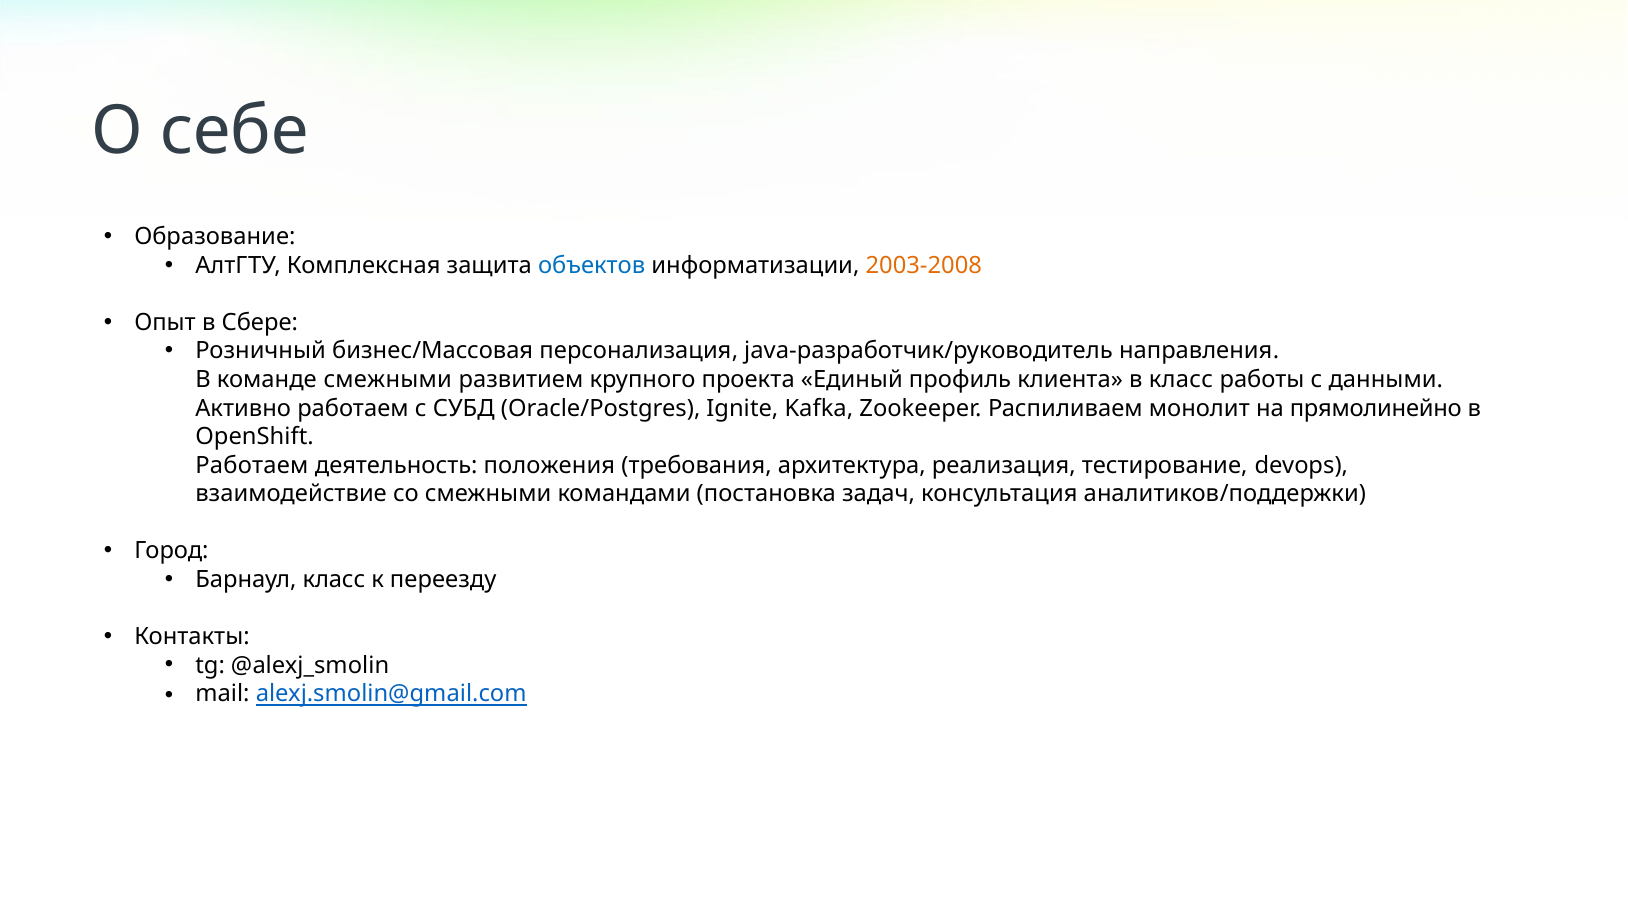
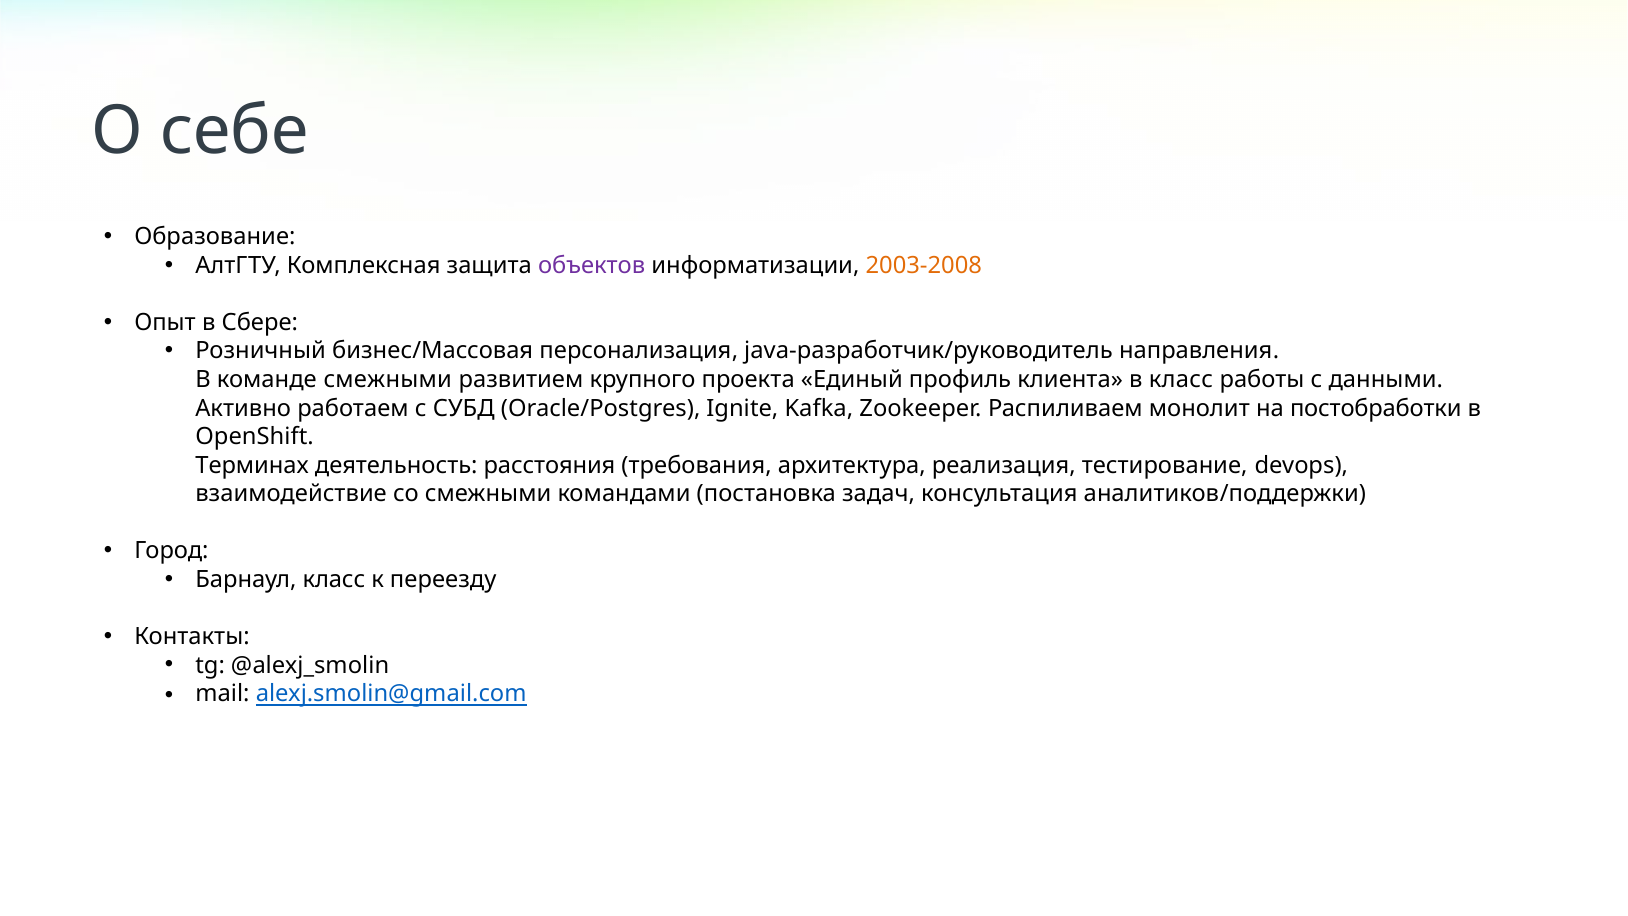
объектов colour: blue -> purple (592, 265)
прямолинейно: прямолинейно -> постобработки (1376, 408)
Работаем: Работаем -> Терминах (252, 465)
положения: положения -> расстояния (550, 465)
